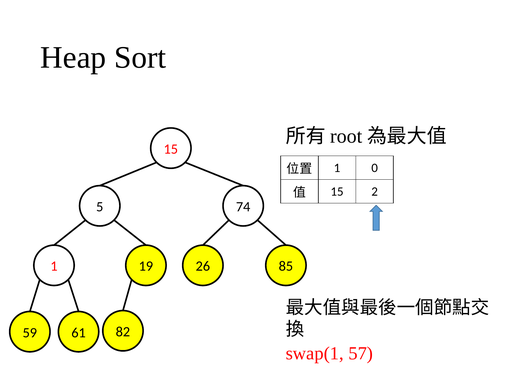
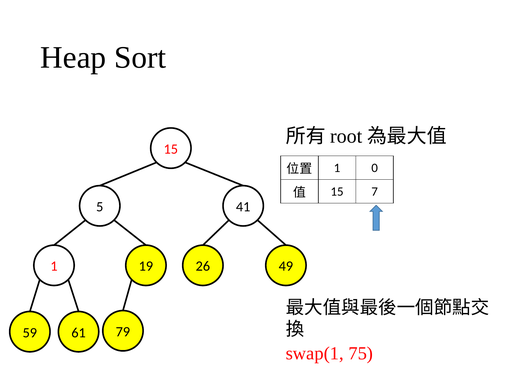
2: 2 -> 7 (375, 191)
74: 74 -> 41 (243, 207)
85: 85 -> 49 (286, 266)
82: 82 -> 79 (123, 332)
57: 57 -> 75 (361, 353)
